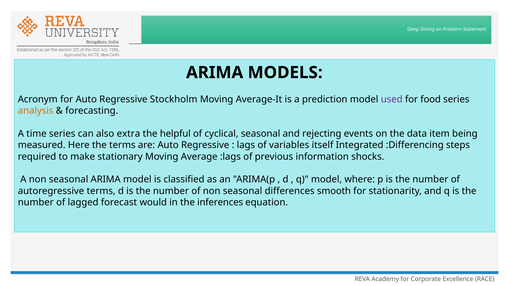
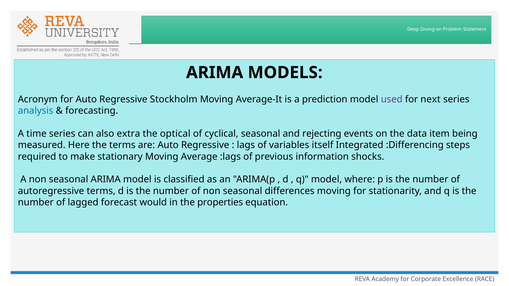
food: food -> next (431, 99)
analysis colour: orange -> blue (36, 111)
helpful: helpful -> optical (175, 134)
differences smooth: smooth -> moving (334, 191)
inferences: inferences -> properties (220, 203)
